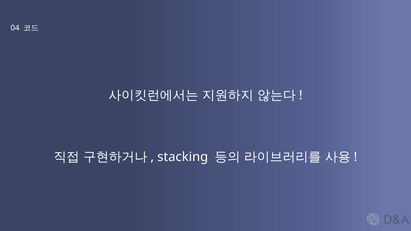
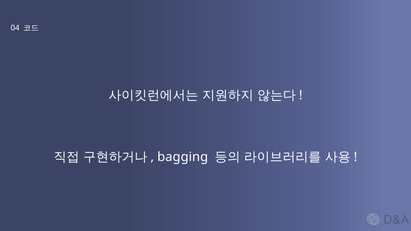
stacking: stacking -> bagging (183, 157)
